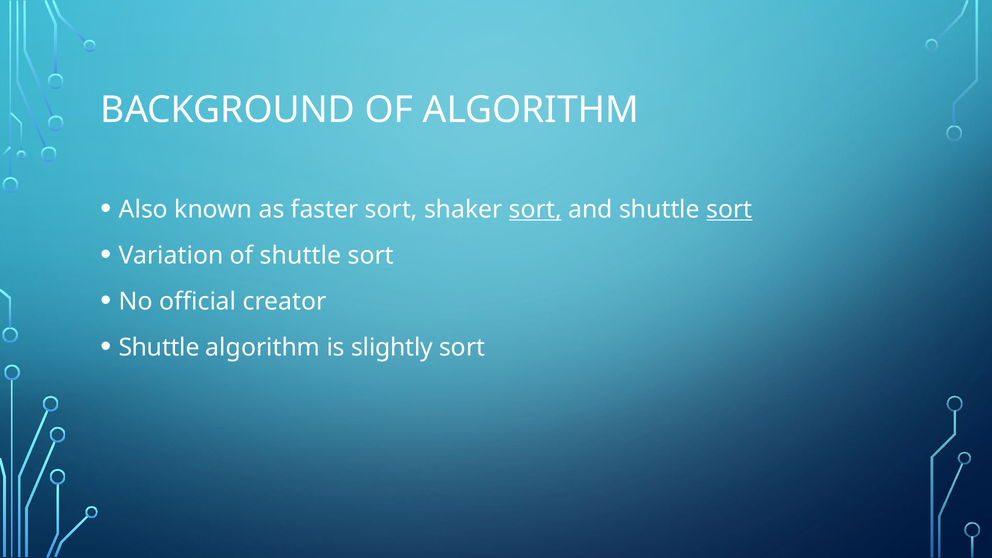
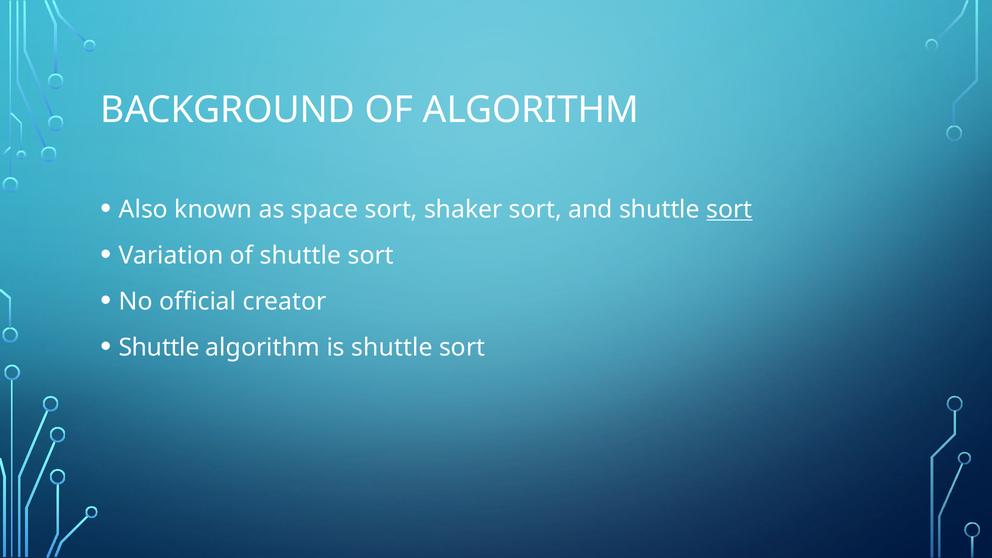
faster: faster -> space (325, 209)
sort underline: present -> none (535, 209)
is slightly: slightly -> shuttle (392, 347)
